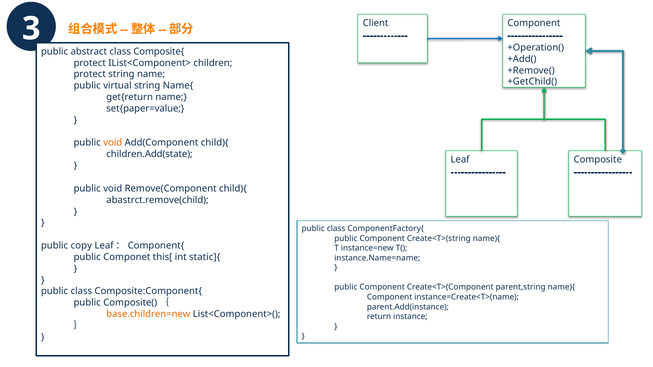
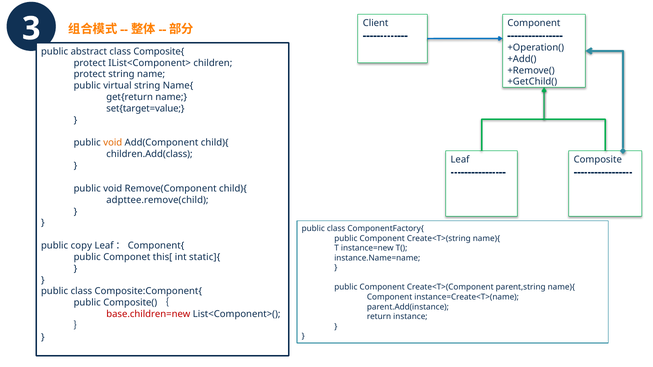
set{paper=value: set{paper=value -> set{target=value (145, 109)
children.Add(state: children.Add(state -> children.Add(class (149, 154)
abastrct.remove(child: abastrct.remove(child -> adpttee.remove(child (157, 200)
base.children=new colour: orange -> red (148, 314)
